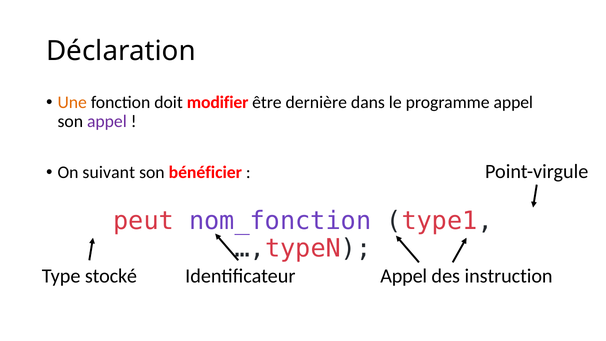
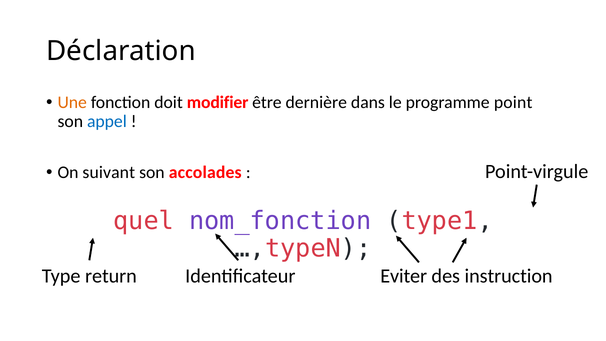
programme appel: appel -> point (513, 102)
appel colour: purple -> blue (107, 122)
bénéficier: bénéficier -> accolades (205, 172)
peut: peut -> quel (144, 221)
stocké: stocké -> return (111, 276)
Identificateur Appel: Appel -> Eviter (404, 276)
